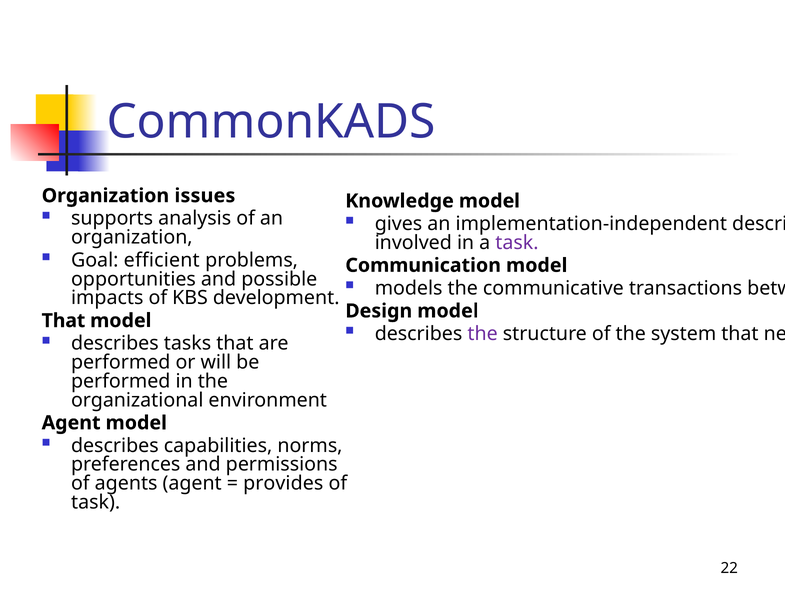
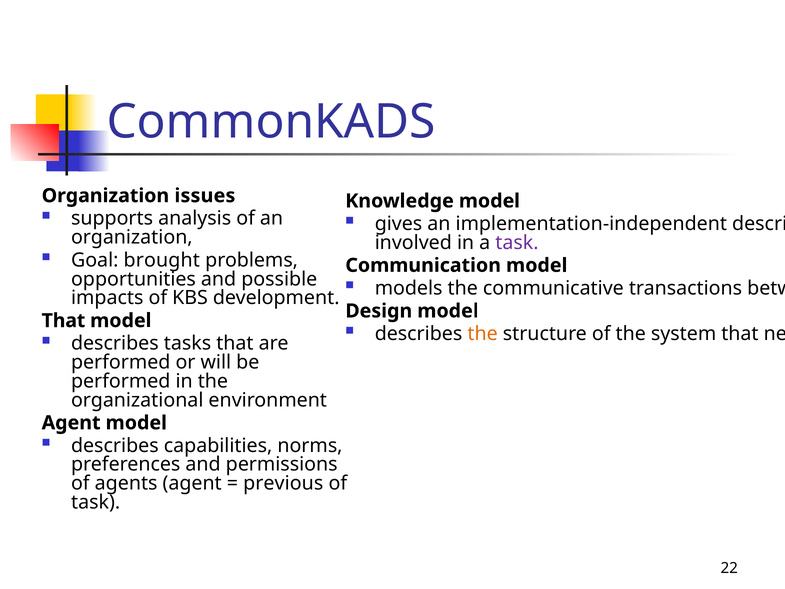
efficient: efficient -> brought (162, 260)
the colour: purple -> orange (483, 334)
provides: provides -> previous (283, 483)
